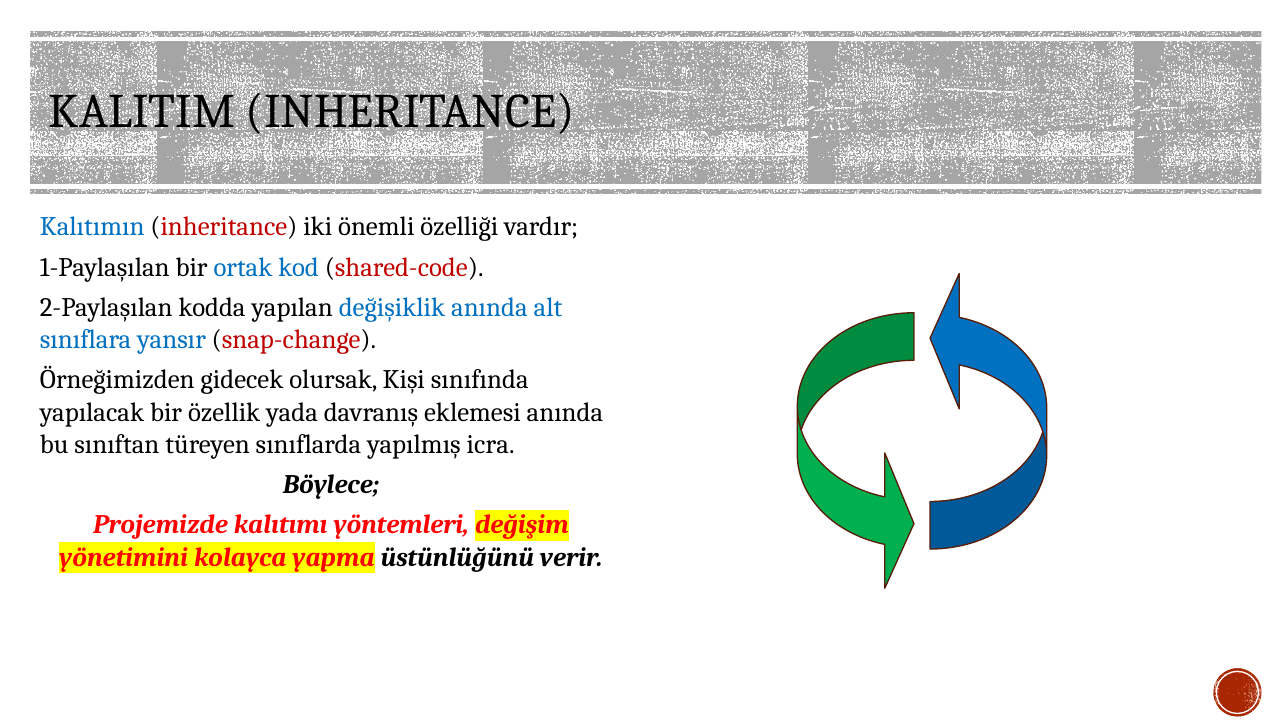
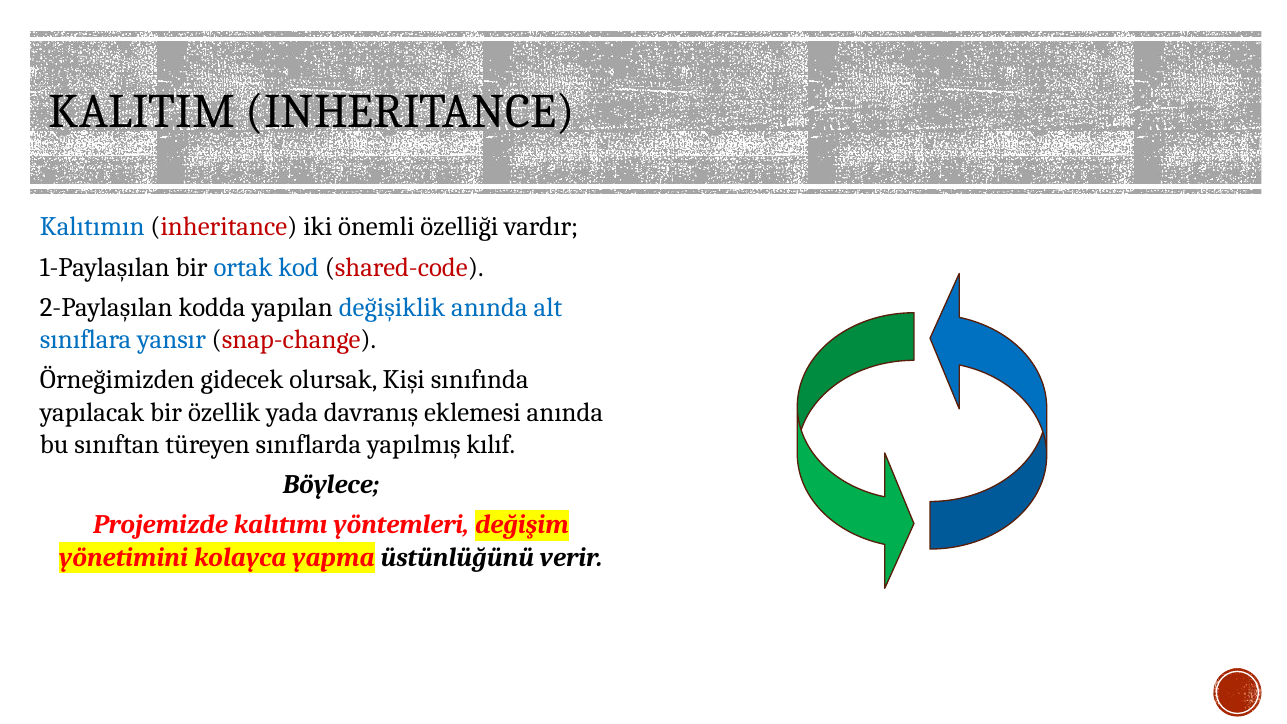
icra: icra -> kılıf (491, 445)
